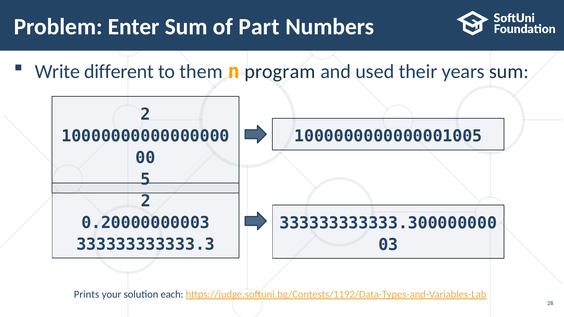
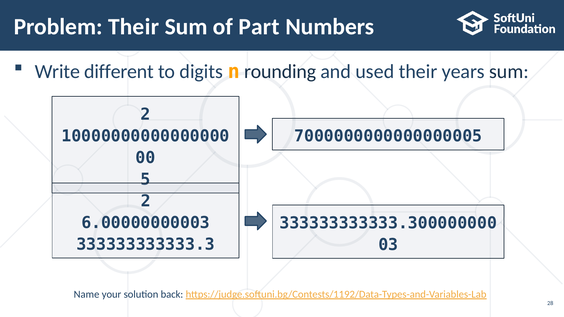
Problem Enter: Enter -> Their (134, 27)
them: them -> digits (201, 72)
program: program -> rounding (280, 72)
1000000000000001005: 1000000000000001005 -> 7000000000000000005 (388, 136)
0.20000000003: 0.20000000003 -> 6.00000000003 (146, 223)
Prints: Prints -> Name (87, 295)
each: each -> back (172, 295)
